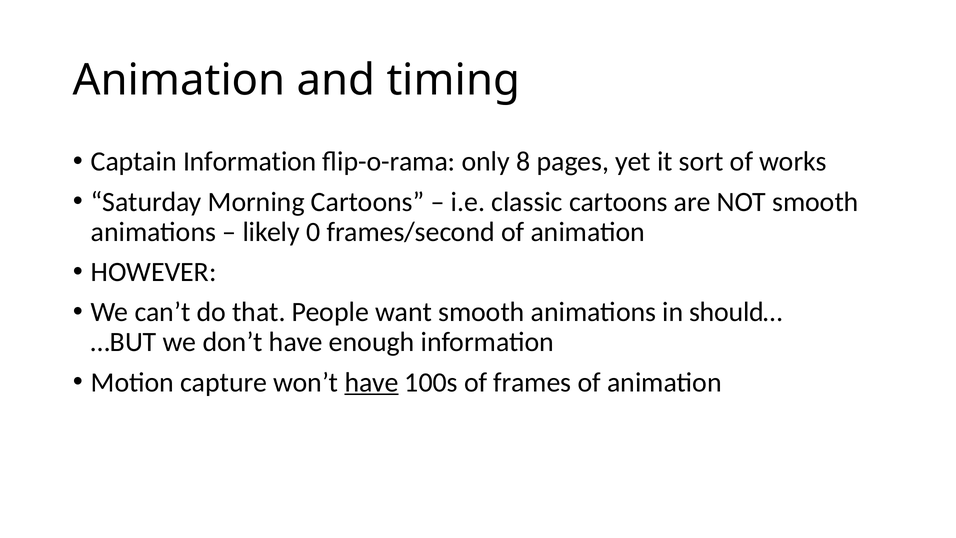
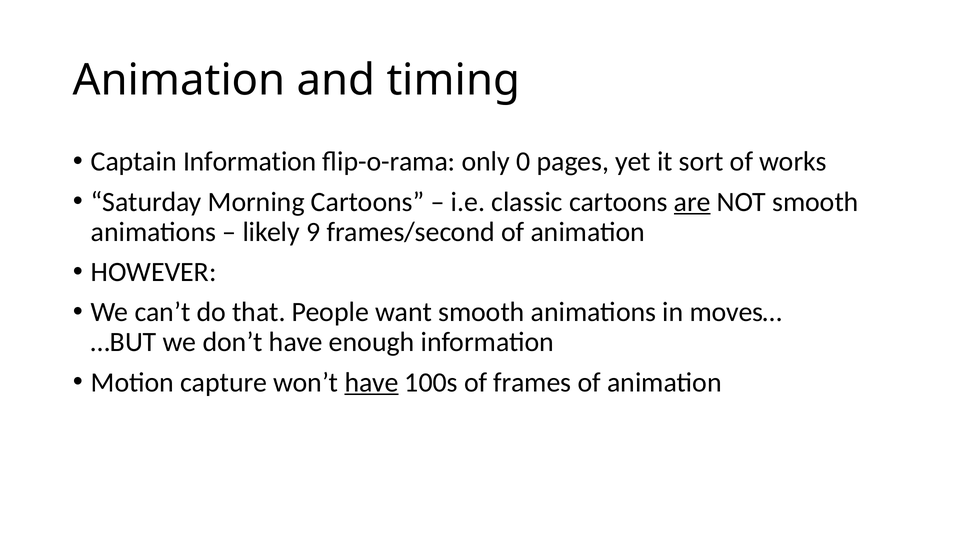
8: 8 -> 0 (523, 162)
are underline: none -> present (692, 202)
0: 0 -> 9 (313, 232)
should…: should… -> moves… (736, 312)
